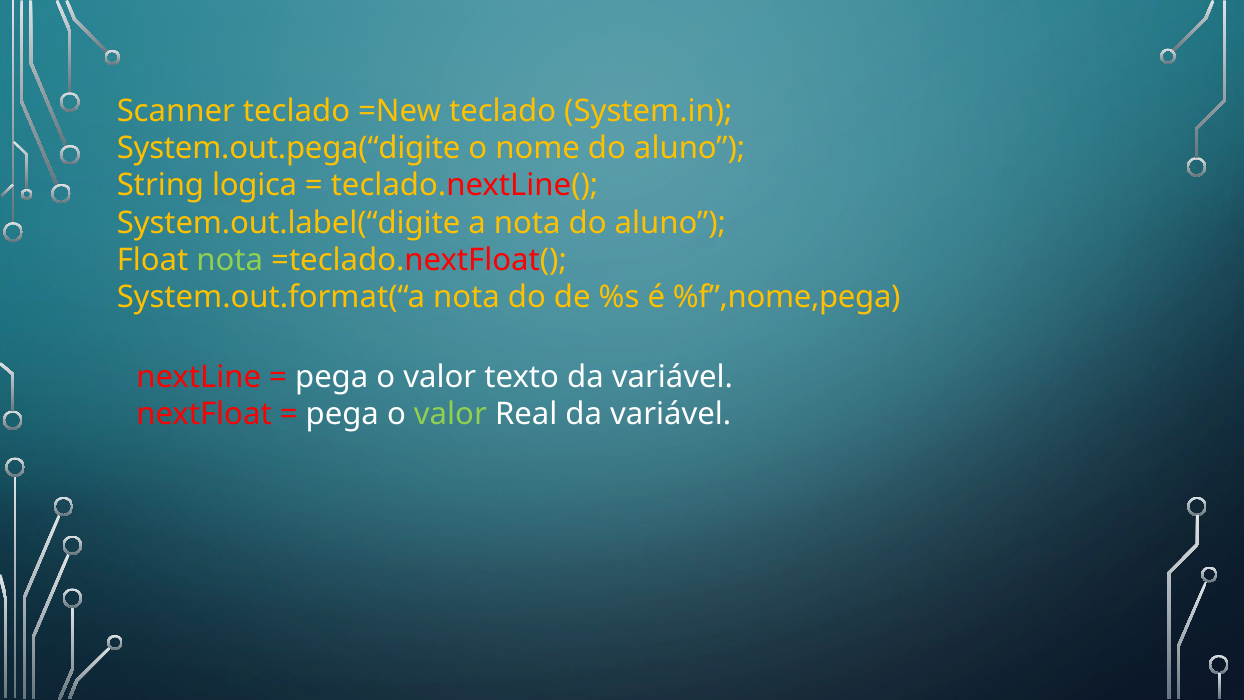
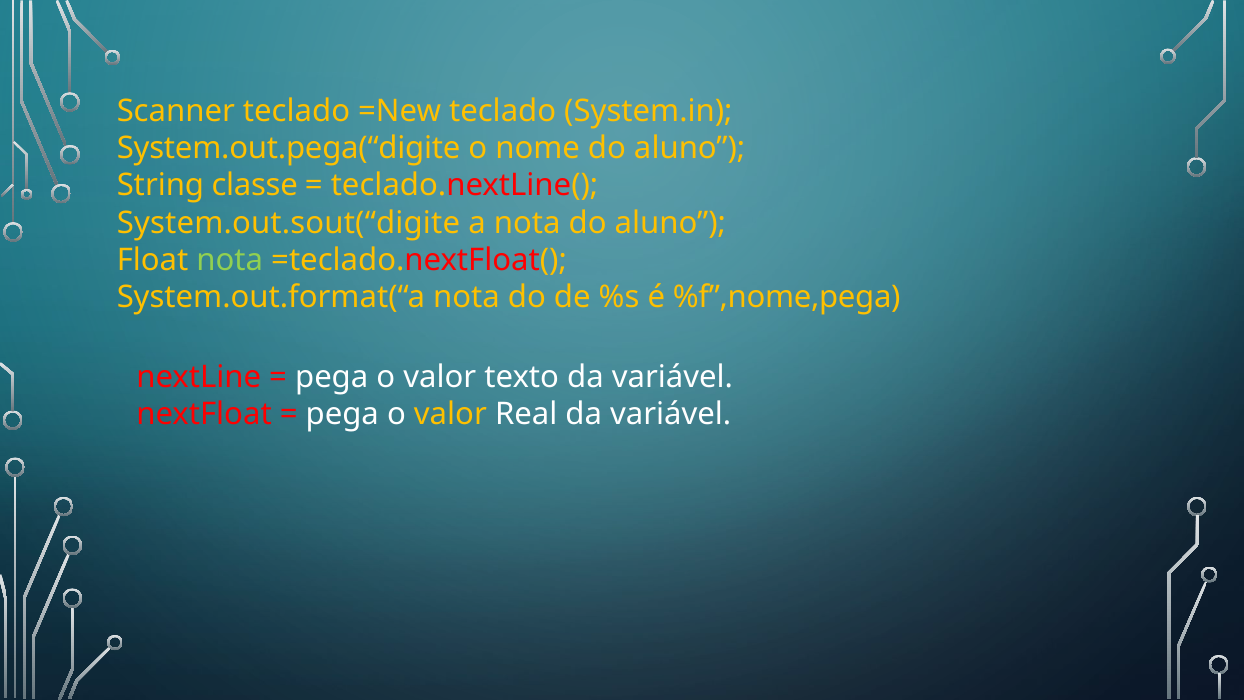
logica: logica -> classe (255, 185)
System.out.label(“digite: System.out.label(“digite -> System.out.sout(“digite (288, 223)
valor colour: light green -> yellow (450, 414)
